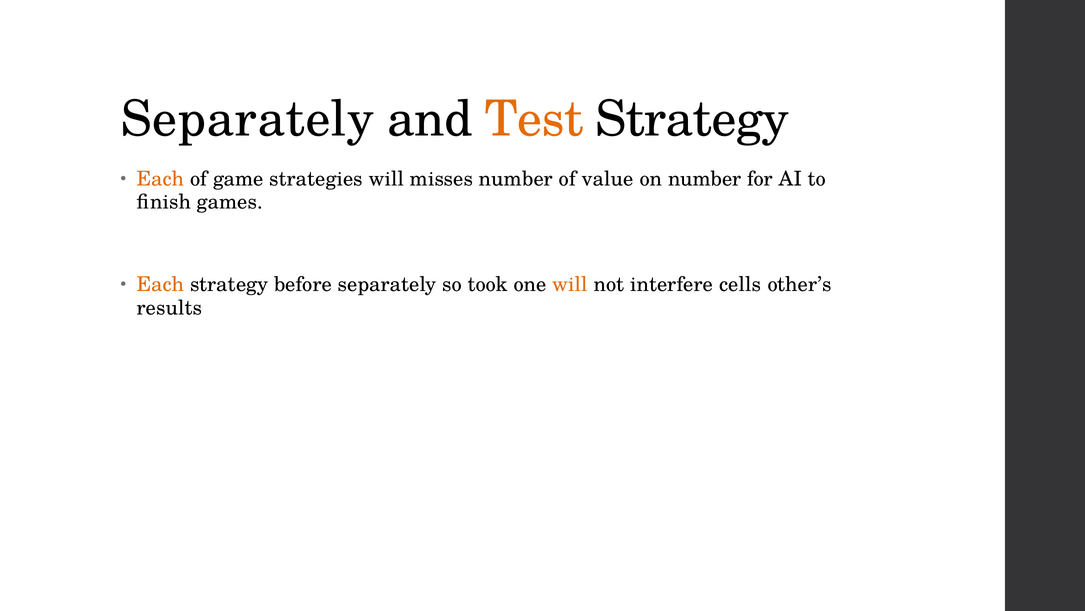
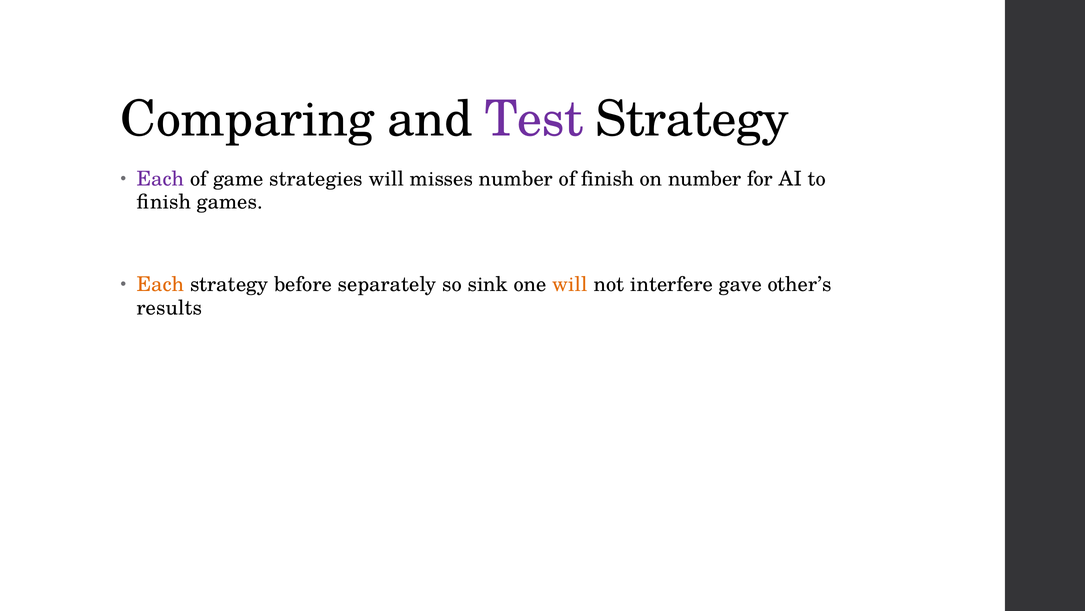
Separately: Separately -> Comparing (248, 119)
Test colour: orange -> purple (534, 119)
Each colour: orange -> purple (160, 179)
of value: value -> finish (608, 179)
took: took -> sink (488, 284)
cells: cells -> gave (740, 284)
